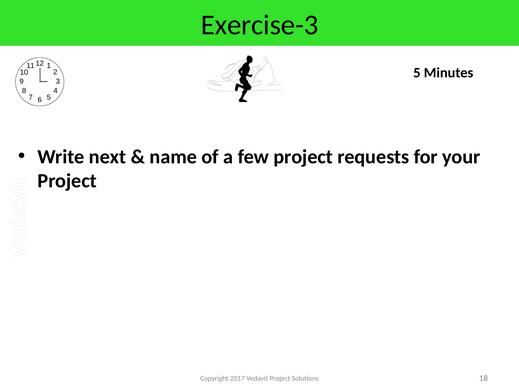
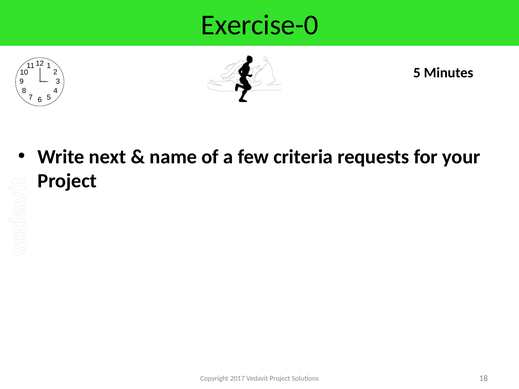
Exercise-3: Exercise-3 -> Exercise-0 (260, 25)
few project: project -> criteria (303, 157)
